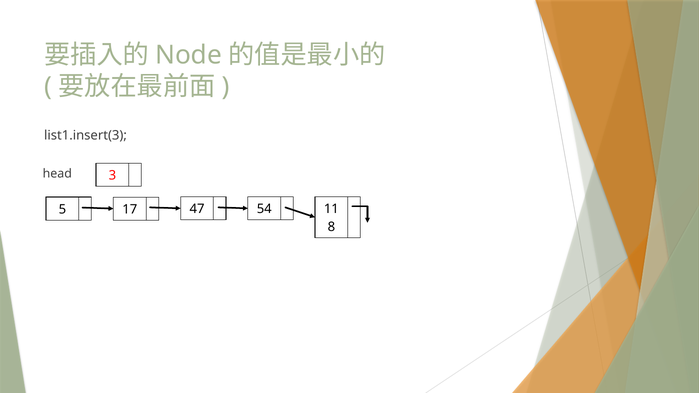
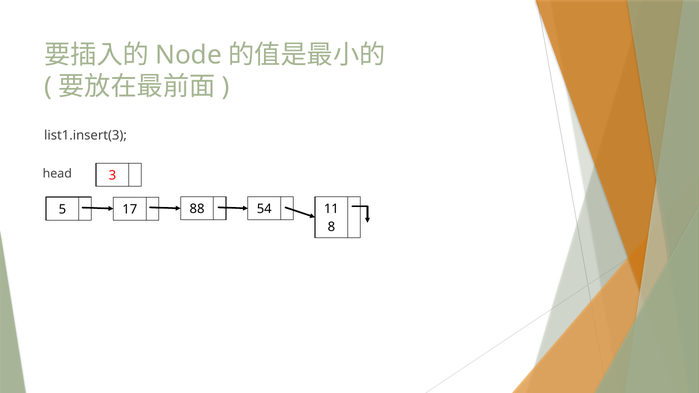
47: 47 -> 88 (197, 209)
